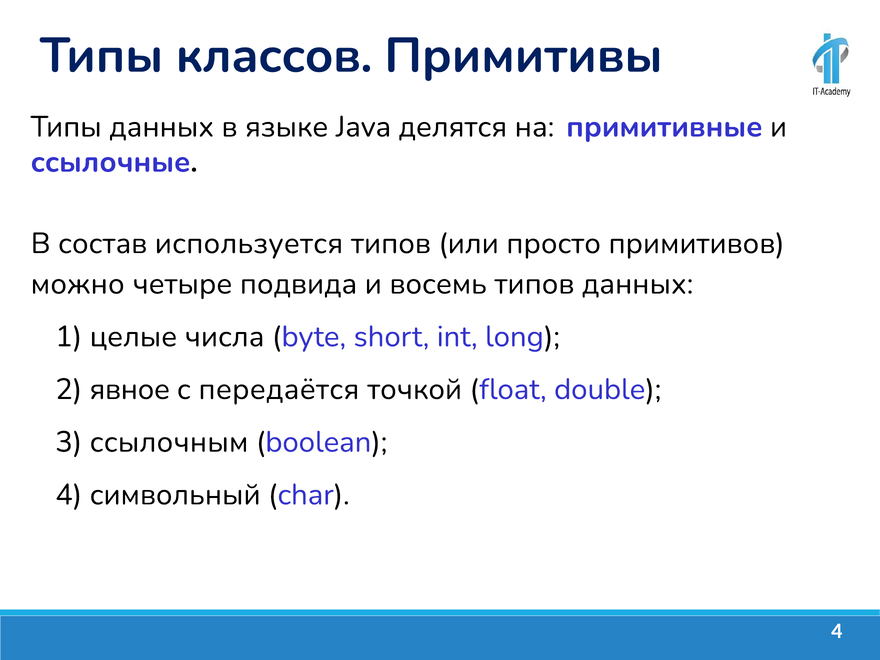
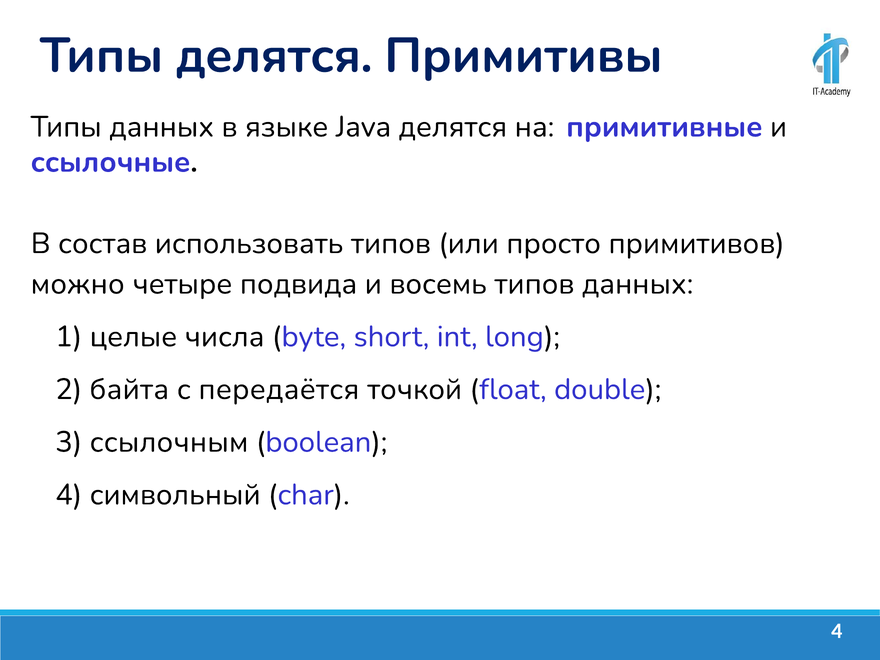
Типы классов: классов -> делятся (274, 56)
используется: используется -> использовать (249, 243)
явное: явное -> байта (129, 389)
